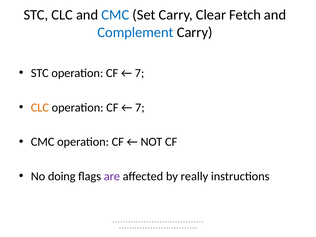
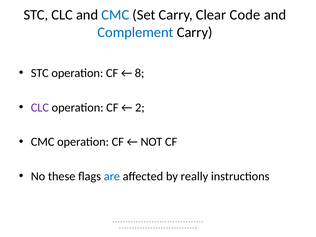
Fetch: Fetch -> Code (245, 15)
7: 7 -> 8 (140, 73)
CLC colour: orange -> purple (40, 107)
7: 7 -> 2 (140, 107)
doing: doing -> these (62, 176)
are colour: purple -> blue (112, 176)
